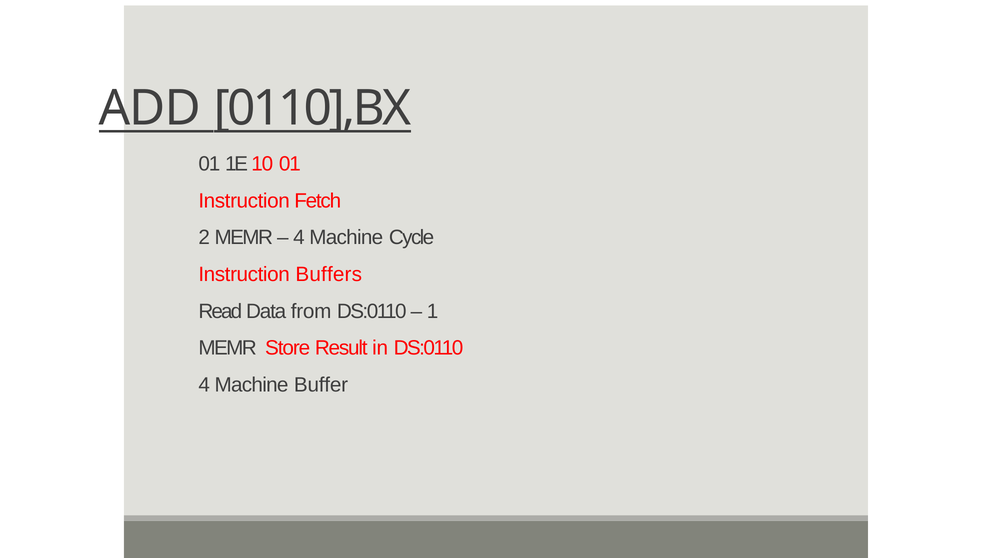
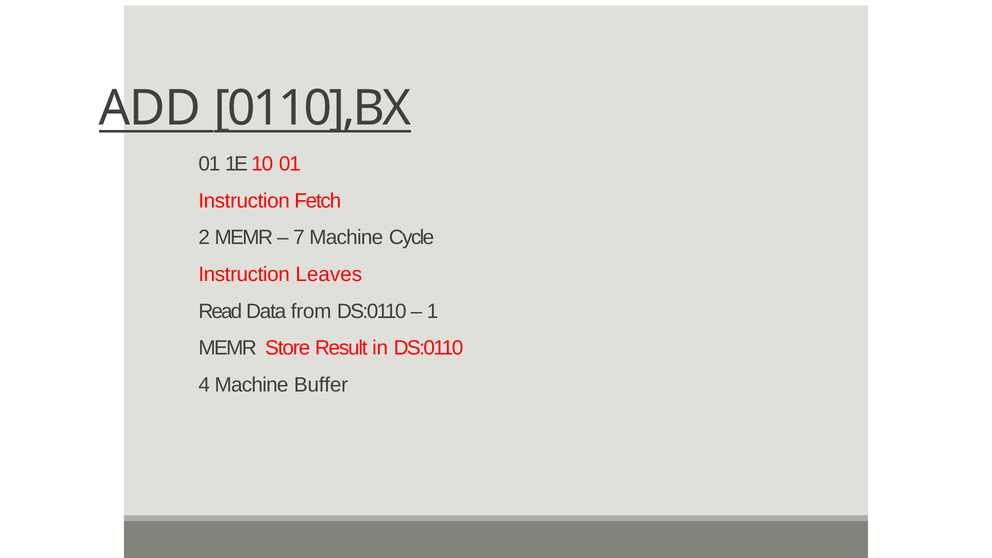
4: 4 -> 7 (299, 238)
Buffers: Buffers -> Leaves (329, 274)
